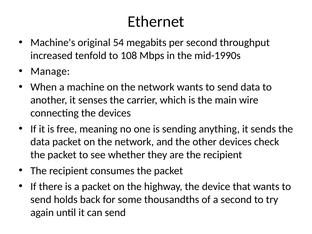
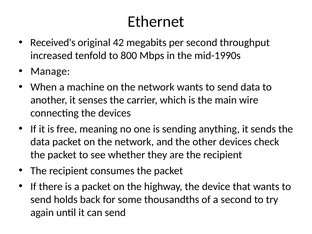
Machine's: Machine's -> Received's (53, 43)
54: 54 -> 42 (118, 43)
108: 108 -> 800 (129, 56)
